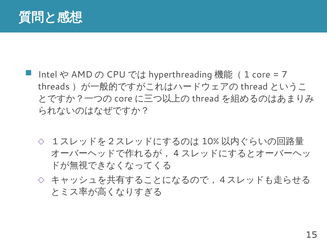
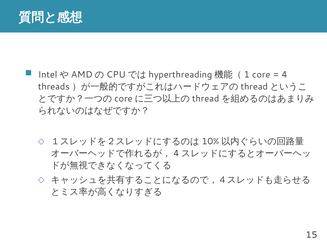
7: 7 -> 4 (284, 75)
